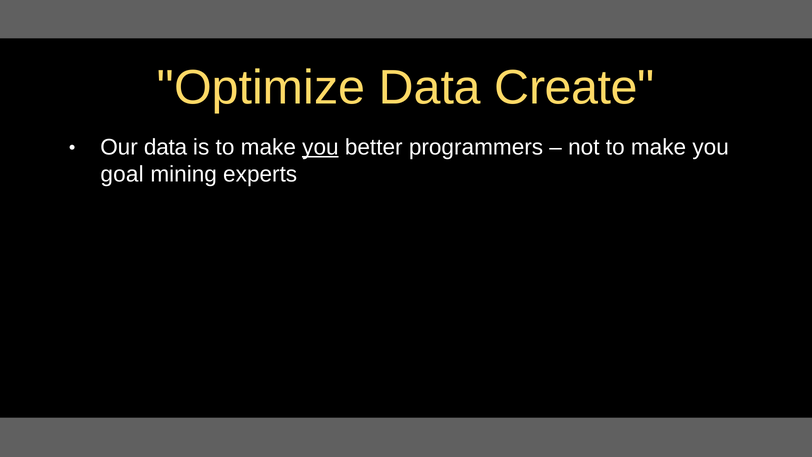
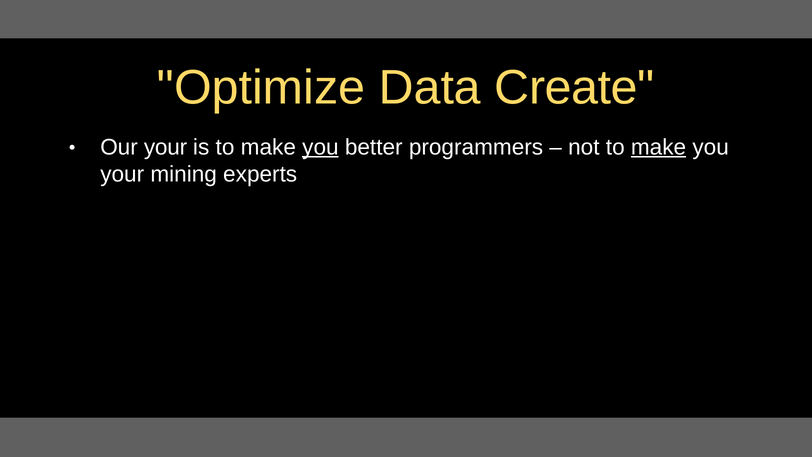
Our data: data -> your (166, 147)
make underline: none -> present (659, 147)
goal: goal -> your (122, 174)
